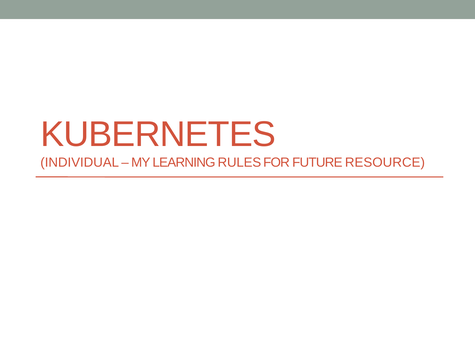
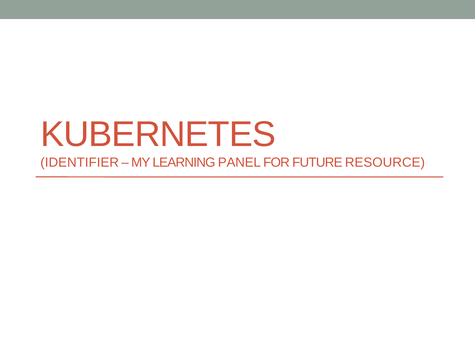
INDIVIDUAL: INDIVIDUAL -> IDENTIFIER (80, 162)
RULES: RULES -> PANEL (239, 162)
